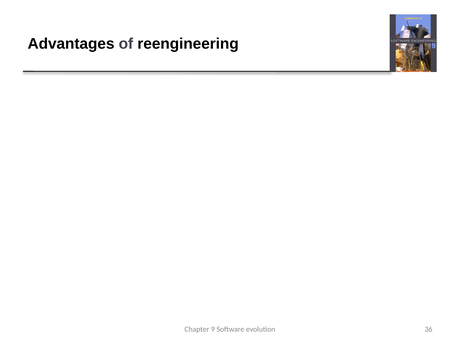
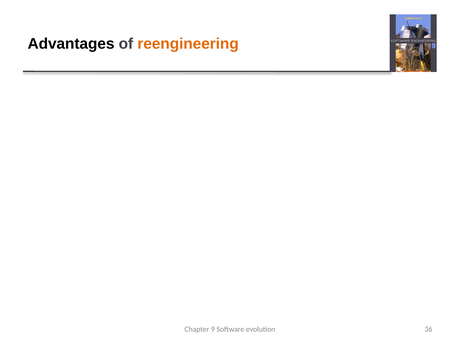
reengineering colour: black -> orange (188, 44)
